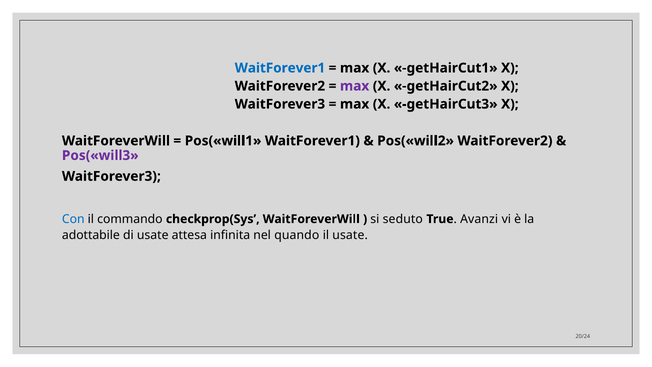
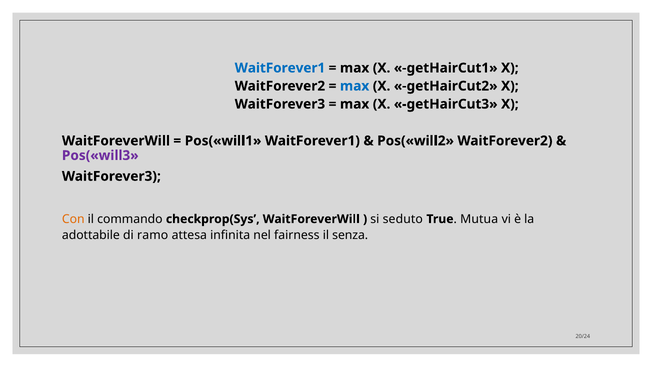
max colour: purple -> blue (355, 86)
Con colour: blue -> orange (73, 219)
Avanzi: Avanzi -> Mutua (479, 219)
di usate: usate -> ramo (153, 235)
quando: quando -> fairness (297, 235)
il usate: usate -> senza (350, 235)
